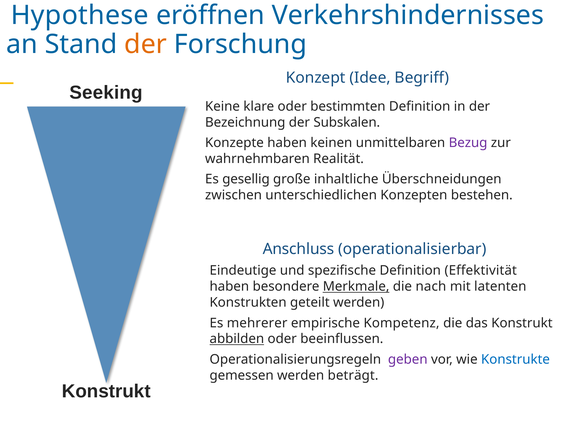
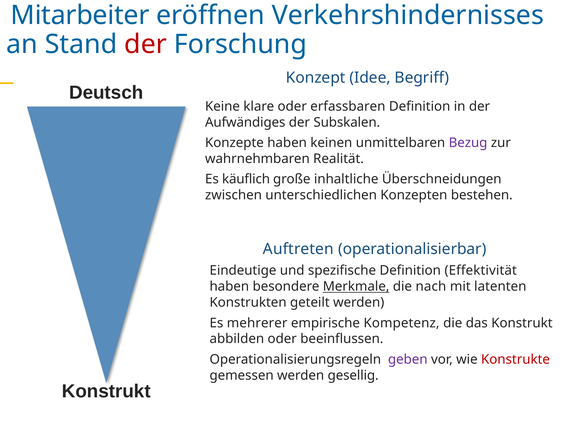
Hypothese: Hypothese -> Mitarbeiter (80, 15)
der colour: orange -> red (146, 44)
Seeking: Seeking -> Deutsch (106, 93)
bestimmten: bestimmten -> erfassbaren (348, 106)
Bezeichnung: Bezeichnung -> Aufwändiges (245, 122)
gesellig: gesellig -> käuflich (246, 179)
Anschluss: Anschluss -> Auftreten (298, 249)
abbilden underline: present -> none (237, 339)
Konstrukte colour: blue -> red (516, 359)
beträgt: beträgt -> gesellig (353, 375)
